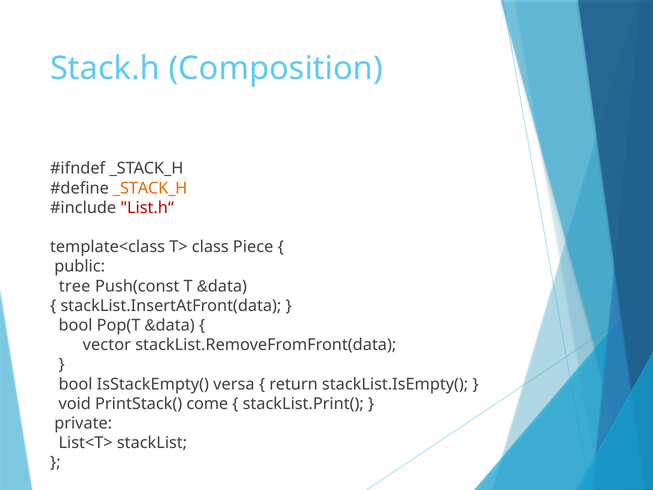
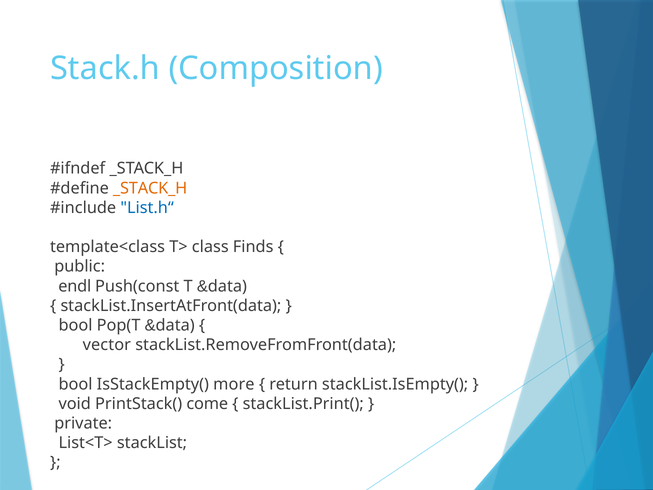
List.h“ colour: red -> blue (147, 208)
Piece: Piece -> Finds (253, 247)
tree: tree -> endl (75, 286)
versa: versa -> more (234, 384)
